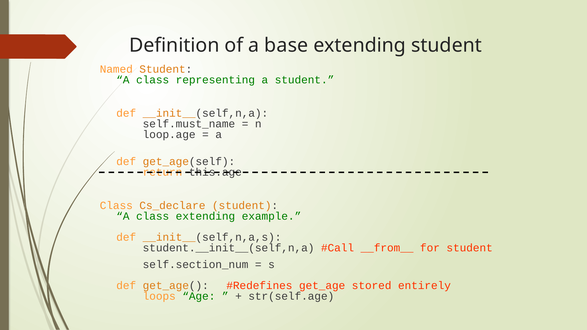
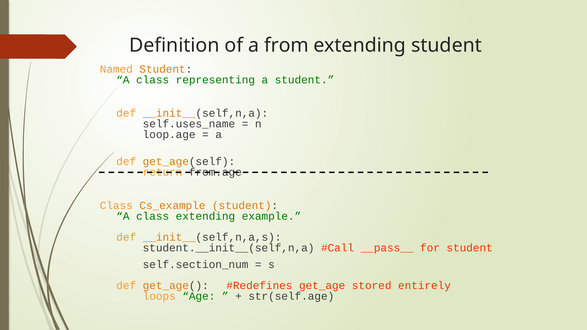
base: base -> from (287, 45)
self.must_name: self.must_name -> self.uses_name (189, 124)
this.age: this.age -> from.age (215, 172)
Cs_declare: Cs_declare -> Cs_example (172, 206)
__from__: __from__ -> __pass__ (387, 248)
